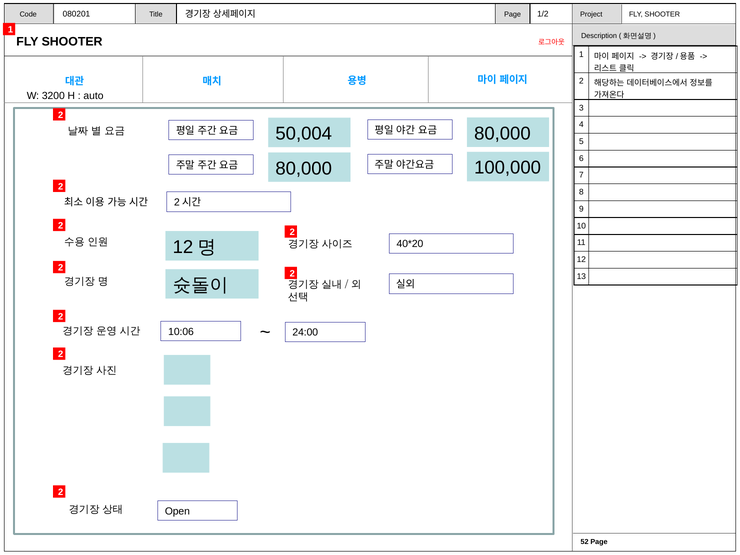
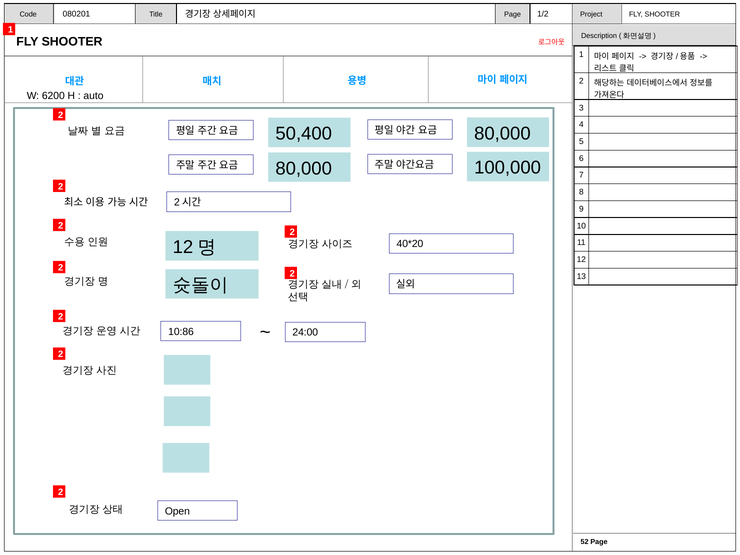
3200: 3200 -> 6200 (53, 96)
50,004: 50,004 -> 50,400 (304, 134)
10:06: 10:06 -> 10:86 (181, 332)
